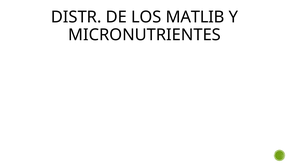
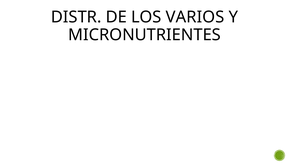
MATLIB: MATLIB -> VARIOS (195, 17)
